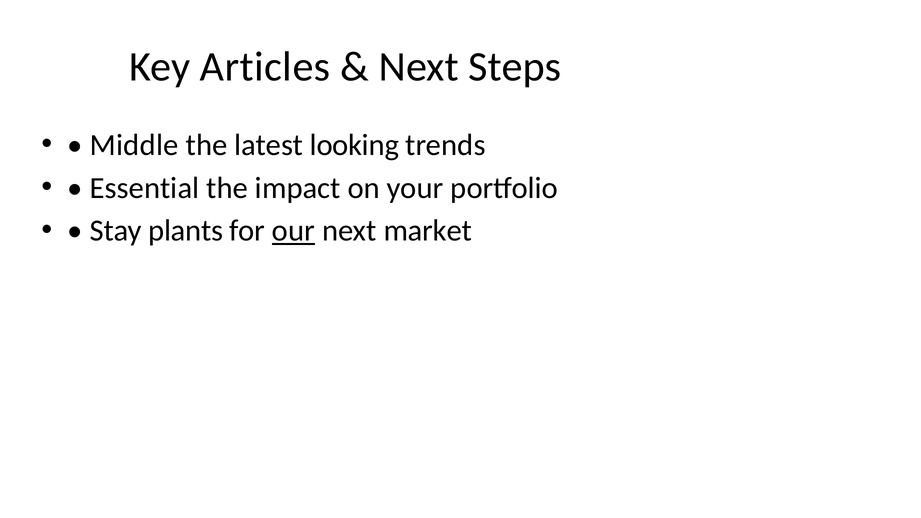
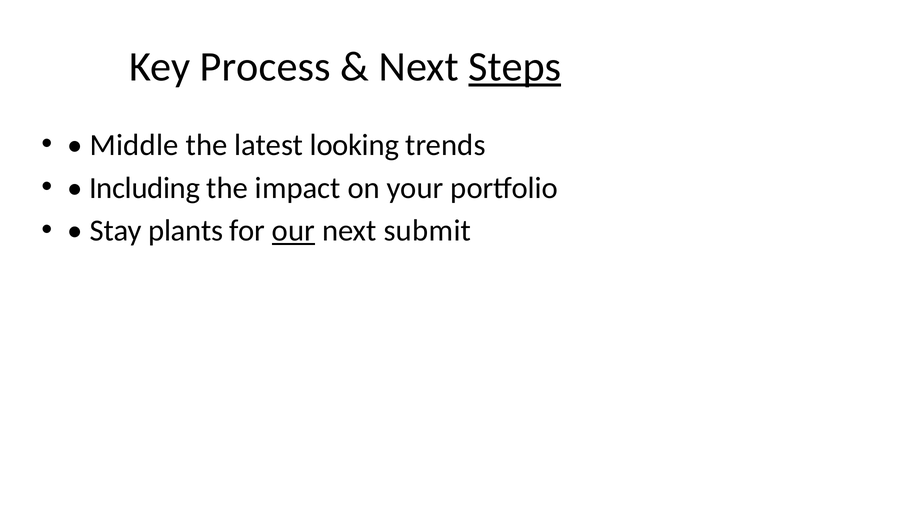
Articles: Articles -> Process (265, 67)
Steps underline: none -> present (515, 67)
Essential: Essential -> Including (145, 188)
market: market -> submit (427, 231)
